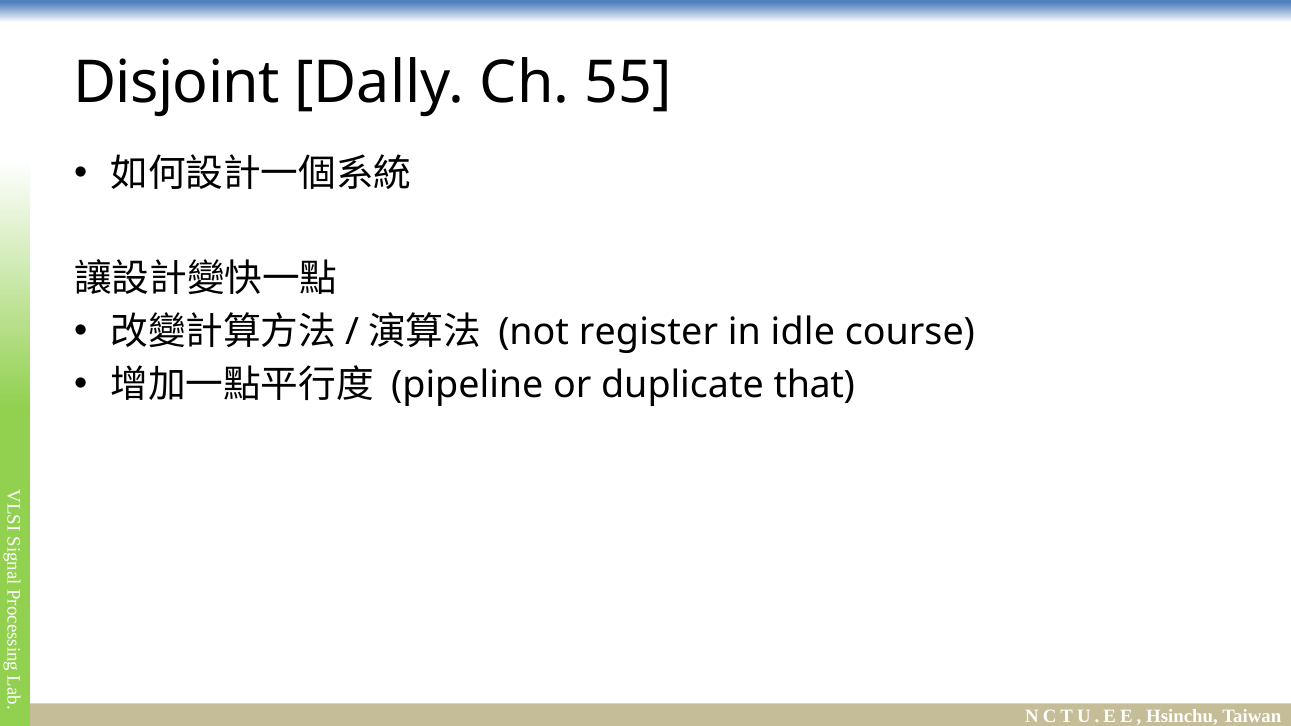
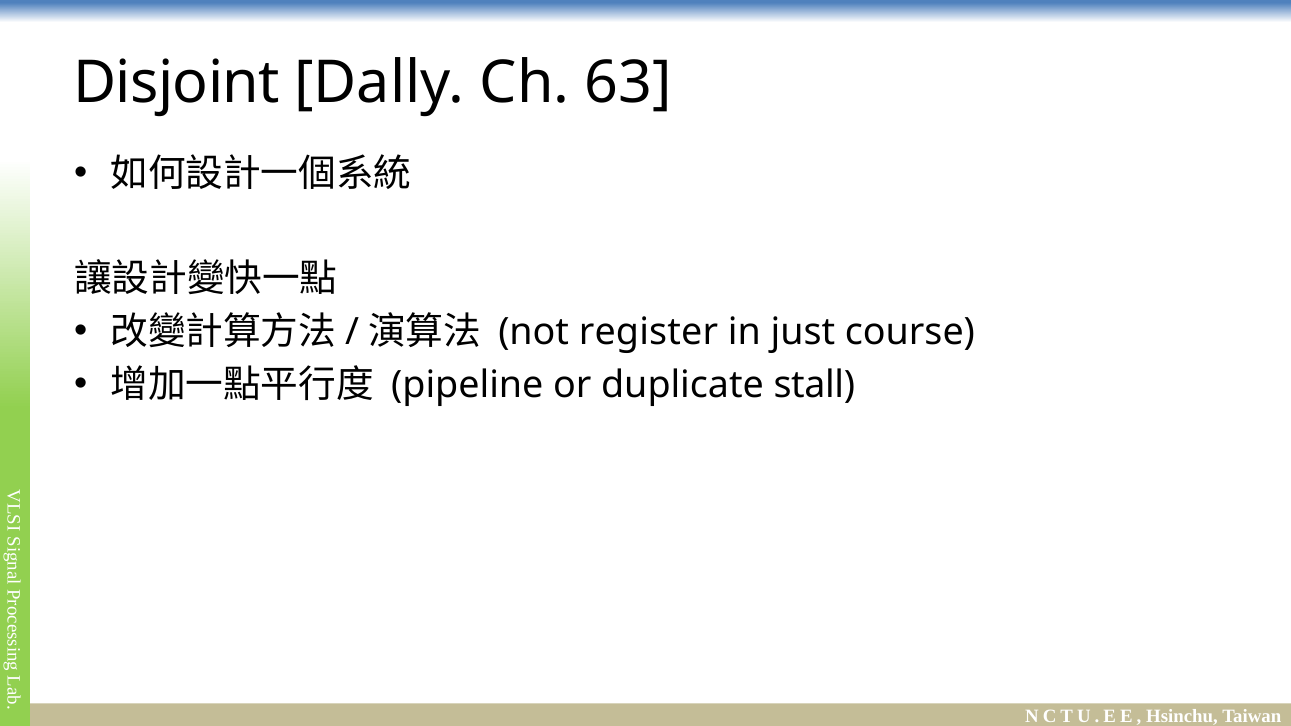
55: 55 -> 63 (628, 83)
idle: idle -> just (803, 332)
that: that -> stall (814, 385)
